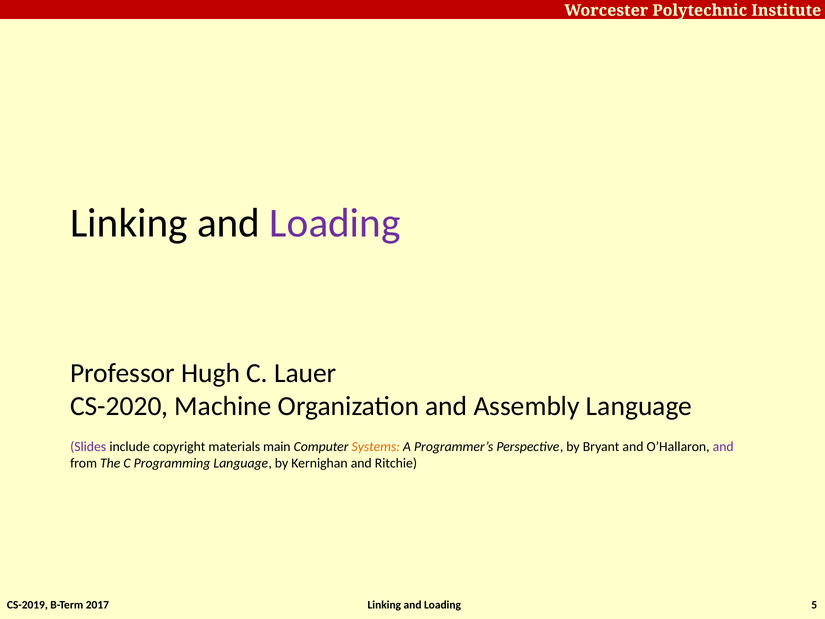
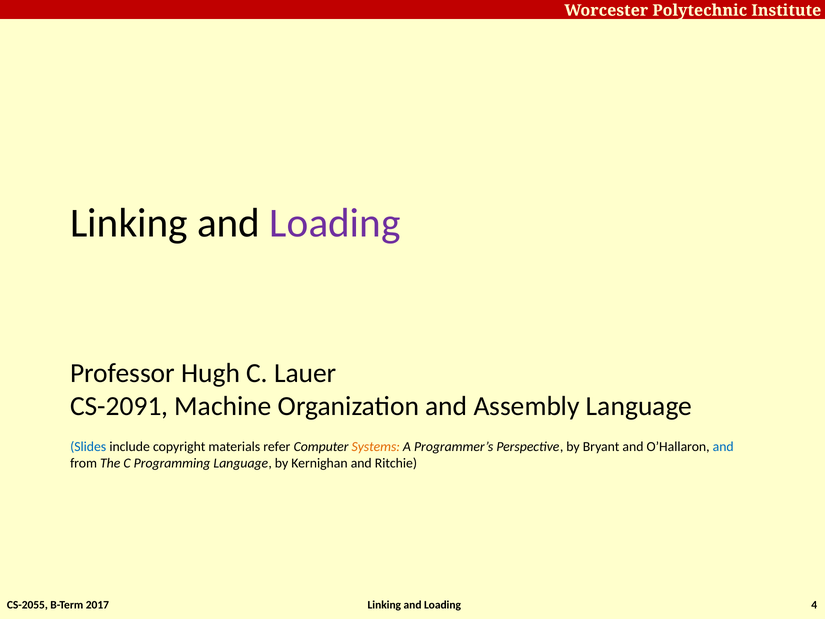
CS-2020: CS-2020 -> CS-2091 (119, 406)
Slides colour: purple -> blue (88, 446)
main: main -> refer (277, 446)
and colour: purple -> blue (723, 446)
CS-2019: CS-2019 -> CS-2055 (27, 605)
5: 5 -> 4 (814, 605)
